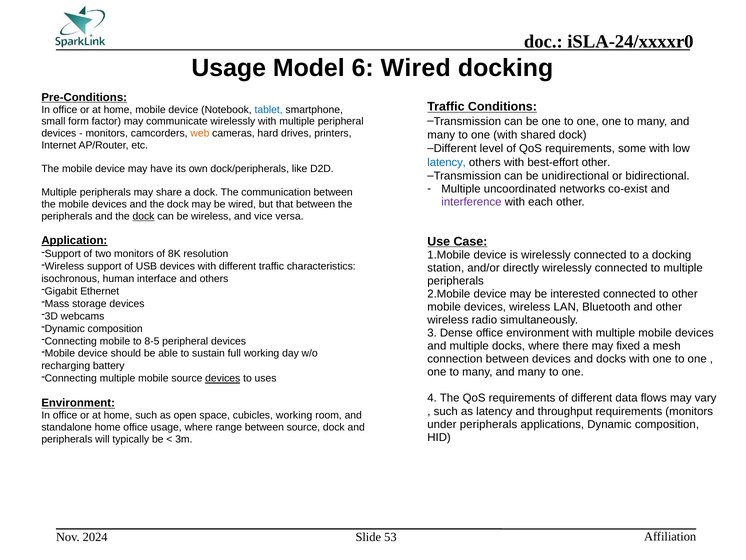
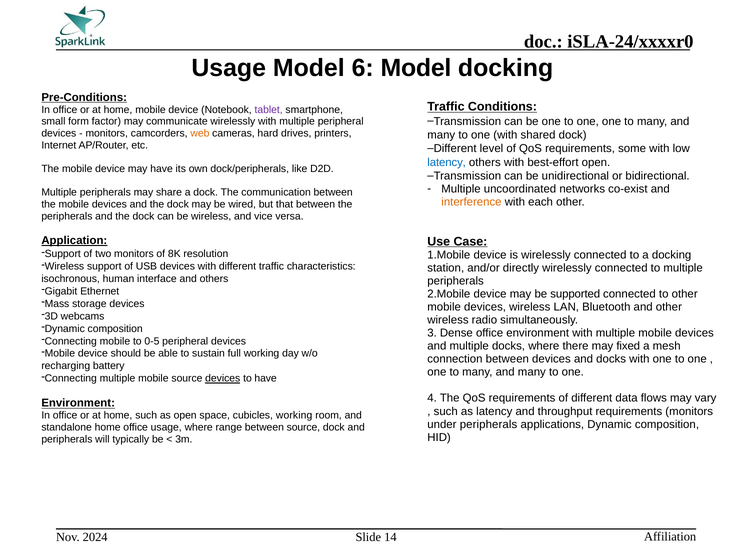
6 Wired: Wired -> Model (416, 68)
tablet colour: blue -> purple (269, 110)
best-effort other: other -> open (596, 162)
interference colour: purple -> orange (471, 202)
dock underline: present -> none (143, 216)
interested: interested -> supported (575, 294)
8-5: 8-5 -> 0-5 (152, 341)
to uses: uses -> have (266, 378)
53: 53 -> 14 (390, 537)
